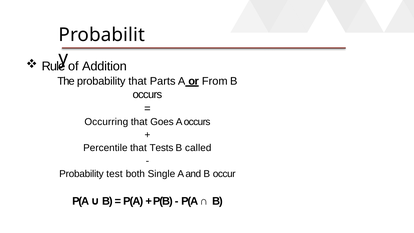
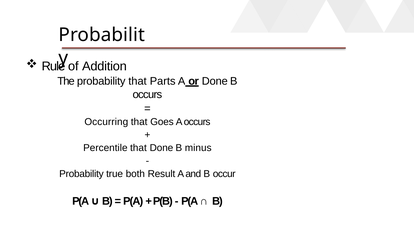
or From: From -> Done (215, 81)
that Tests: Tests -> Done (161, 148)
called: called -> minus (198, 148)
test: test -> true (115, 174)
Single: Single -> Result (161, 174)
